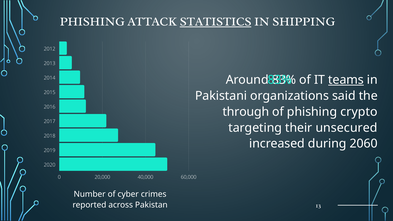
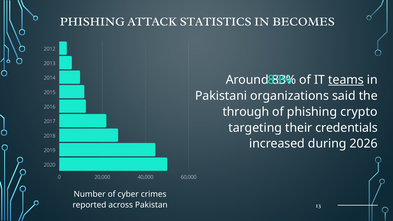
STATISTICS underline: present -> none (216, 22)
SHIPPING: SHIPPING -> BECOMES (304, 22)
unsecured: unsecured -> credentials (347, 128)
2060: 2060 -> 2026 (364, 144)
